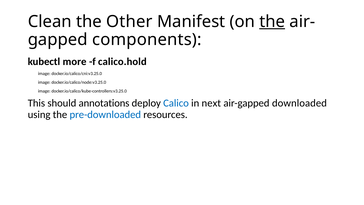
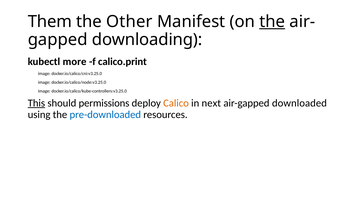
Clean: Clean -> Them (50, 22)
components: components -> downloading (147, 40)
calico.hold: calico.hold -> calico.print (122, 62)
This underline: none -> present (36, 103)
annotations: annotations -> permissions (104, 103)
Calico colour: blue -> orange (176, 103)
